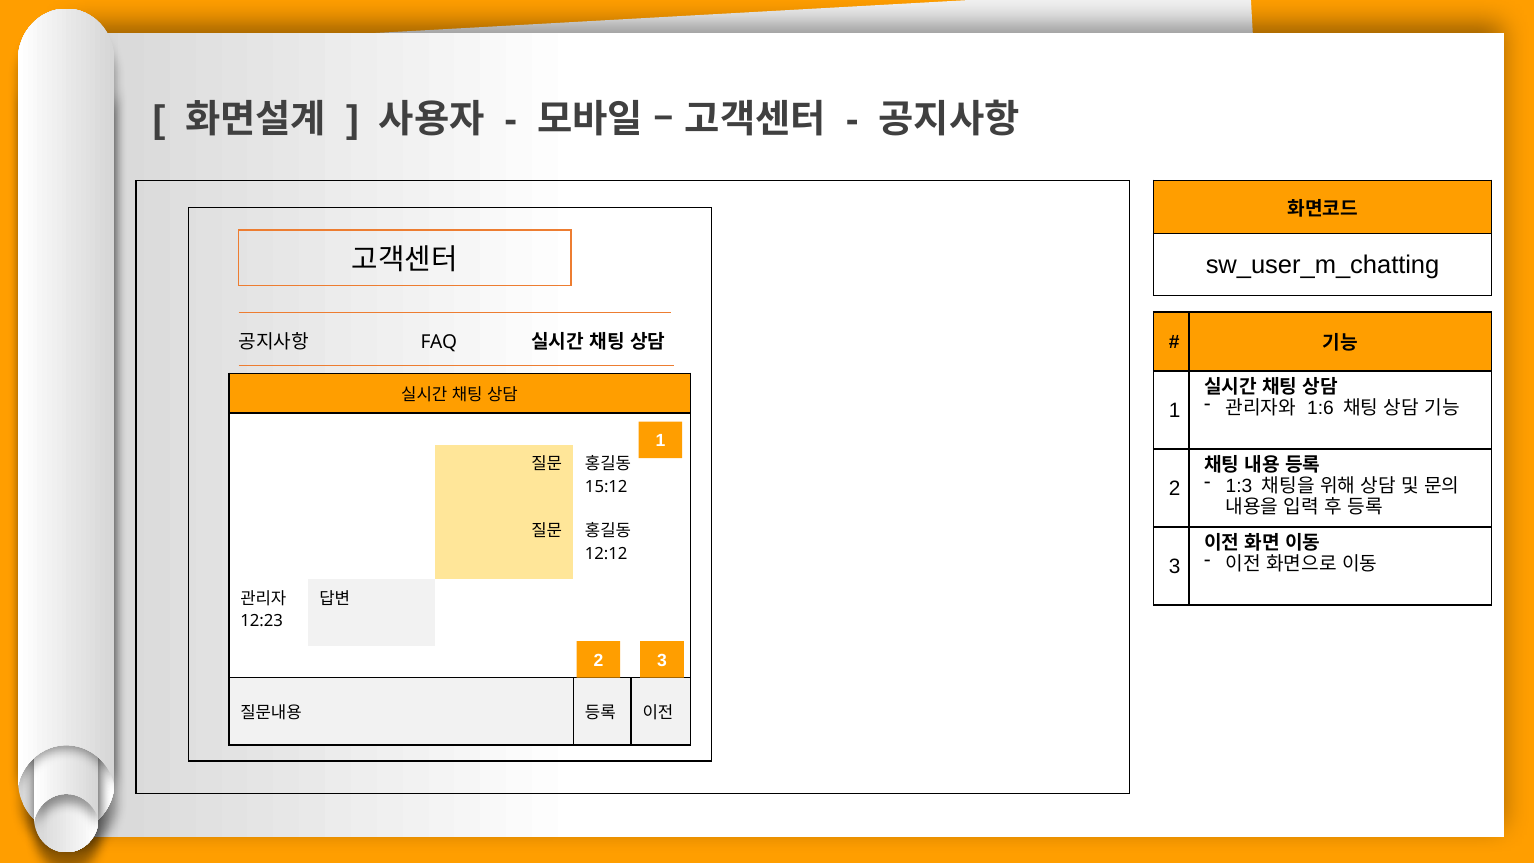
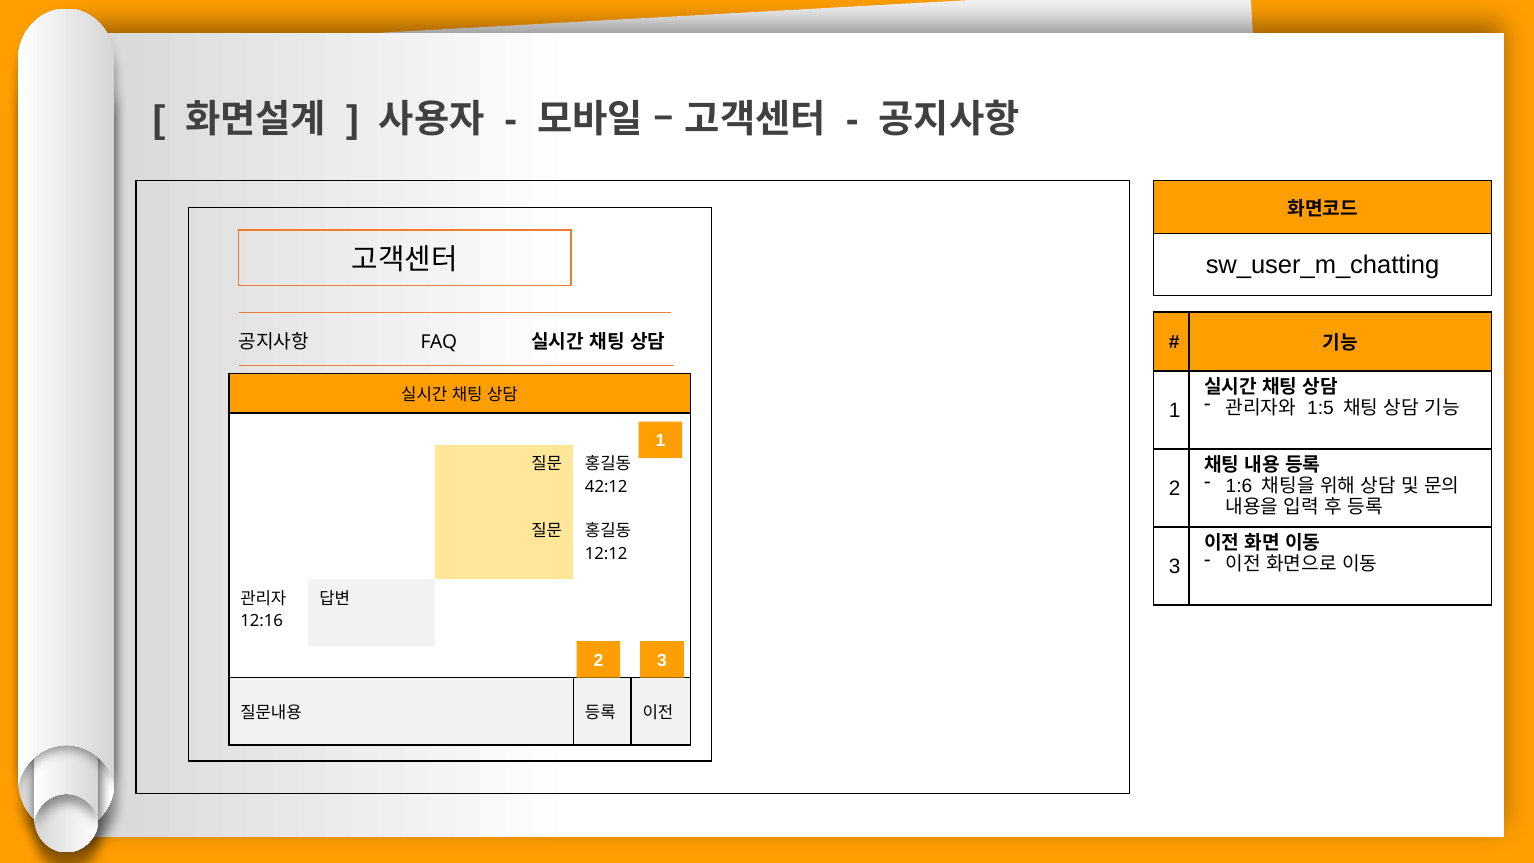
1:6: 1:6 -> 1:5 (1320, 408)
1:3: 1:3 -> 1:6 (1239, 486)
15:12: 15:12 -> 42:12 (606, 487)
12:23: 12:23 -> 12:16 (262, 621)
